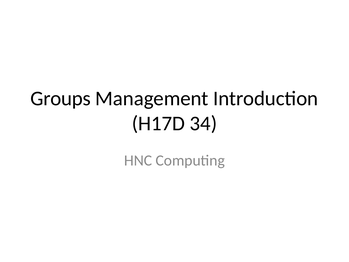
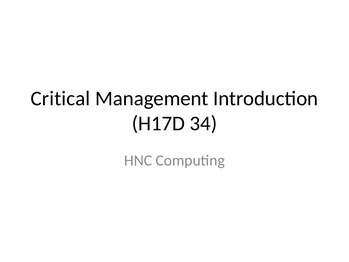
Groups: Groups -> Critical (60, 98)
